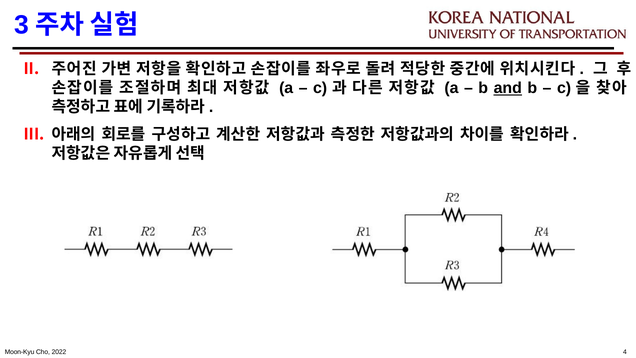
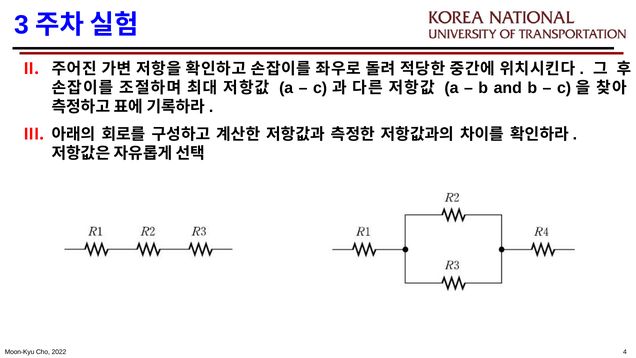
and underline: present -> none (508, 88)
